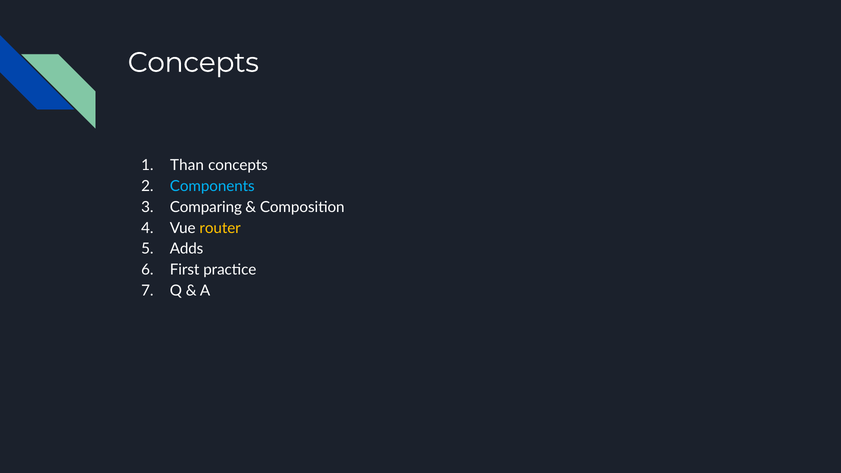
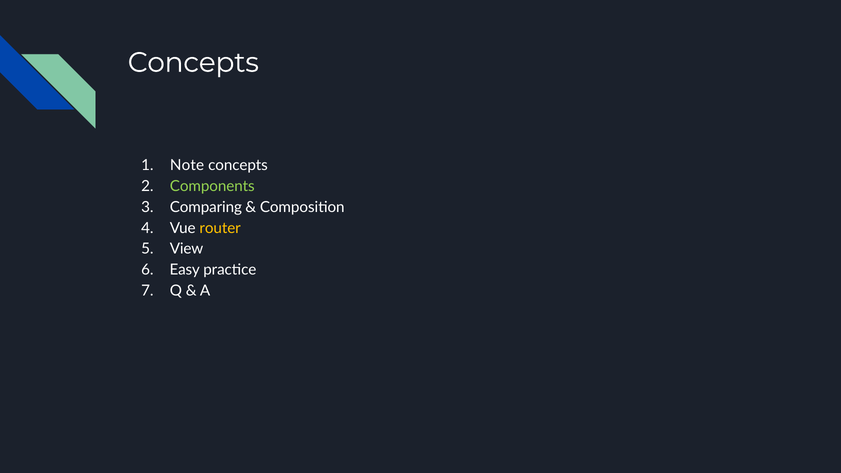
Than: Than -> Note (187, 165)
Components colour: light blue -> light green (212, 186)
Adds: Adds -> View (187, 249)
First: First -> Easy (185, 270)
